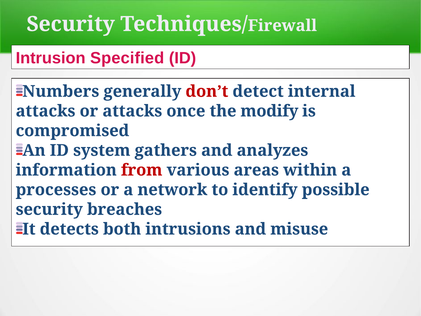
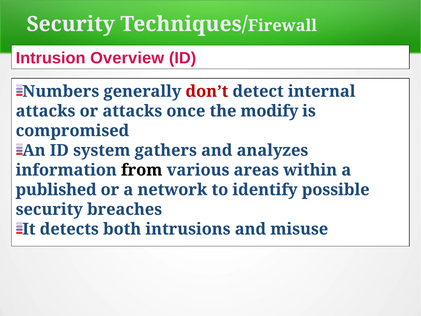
Specified: Specified -> Overview (127, 58)
from colour: red -> black (142, 170)
processes: processes -> published (56, 190)
